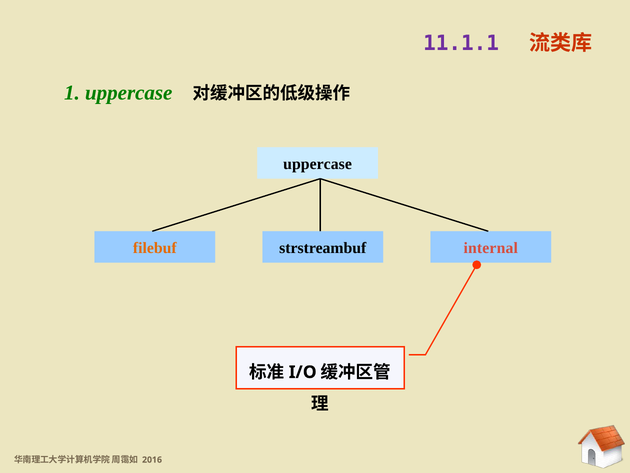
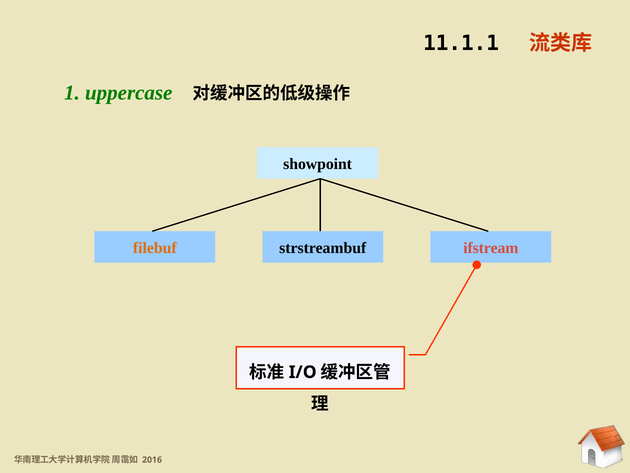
11.1.1 colour: purple -> black (461, 43)
uppercase: uppercase -> showpoint (318, 164)
internal: internal -> ifstream (491, 248)
